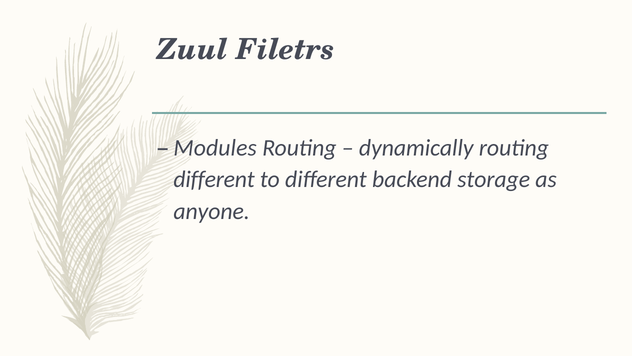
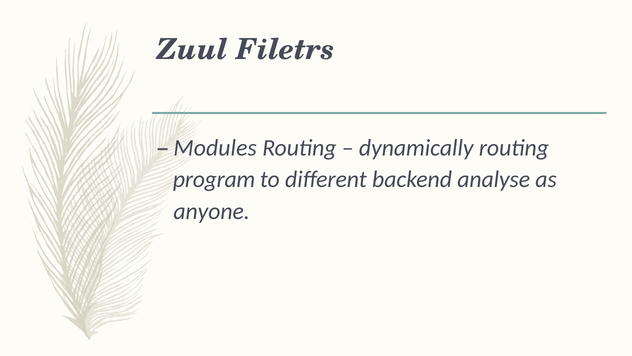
different: different -> program (214, 179)
storage: storage -> analyse (494, 179)
